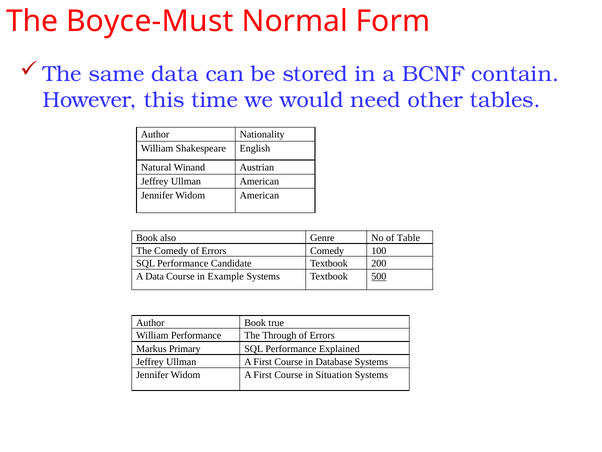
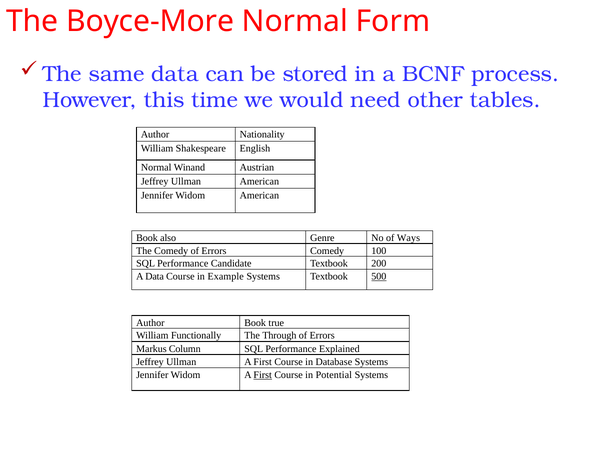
Boyce-Must: Boyce-Must -> Boyce-More (150, 21)
contain: contain -> process (515, 74)
Natural: Natural -> Normal (156, 167)
Table: Table -> Ways (408, 238)
William Performance: Performance -> Functionally (196, 335)
Primary: Primary -> Column (185, 348)
First underline: none -> present (263, 375)
Situation: Situation -> Potential (334, 375)
